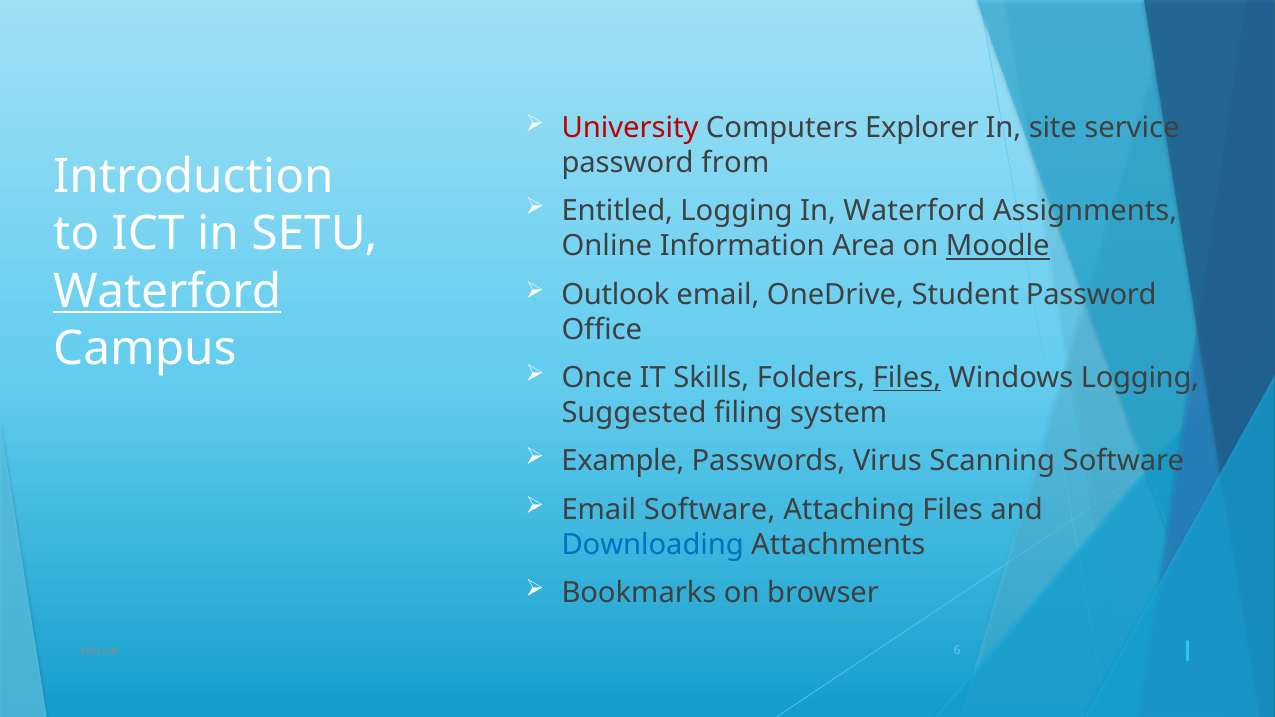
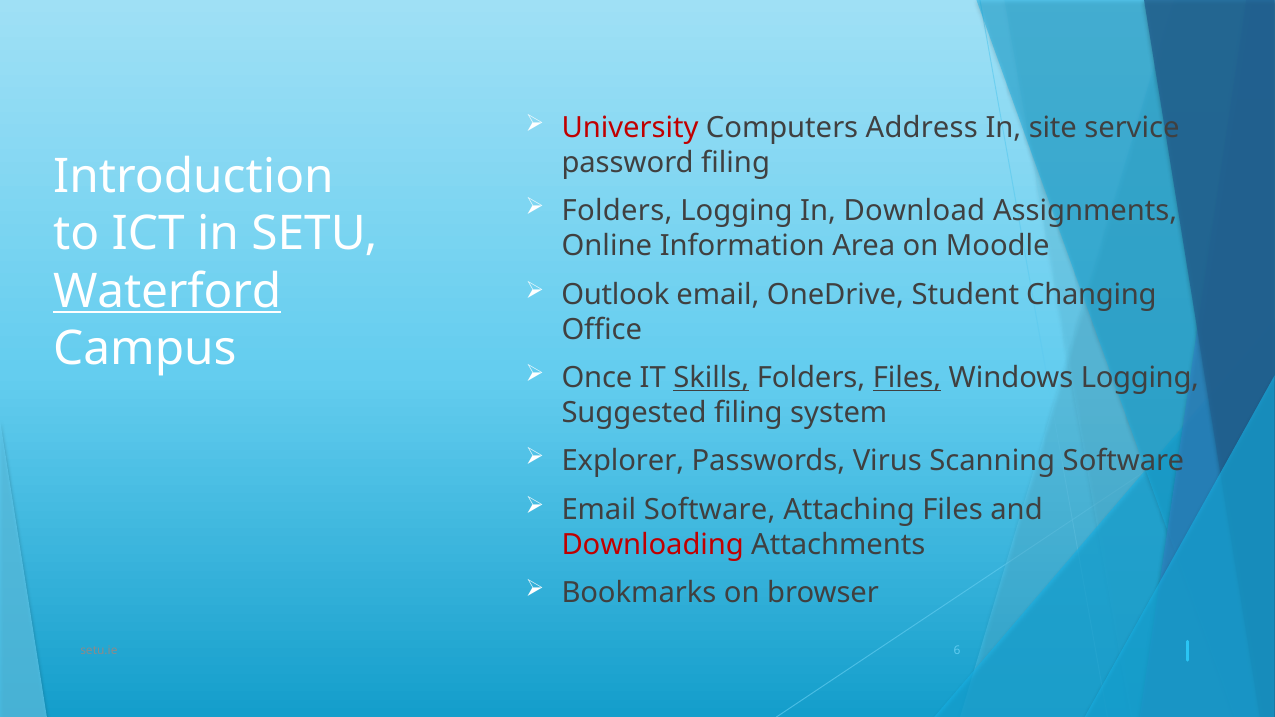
Explorer: Explorer -> Address (922, 128)
password from: from -> filing (736, 163)
Entitled: Entitled -> Folders (617, 211)
In Waterford: Waterford -> Download (914, 211)
Moodle underline: present -> none (998, 246)
Student Password: Password -> Changing (1091, 295)
Skills underline: none -> present (711, 378)
Example: Example -> Explorer (623, 461)
Downloading colour: blue -> red (653, 545)
